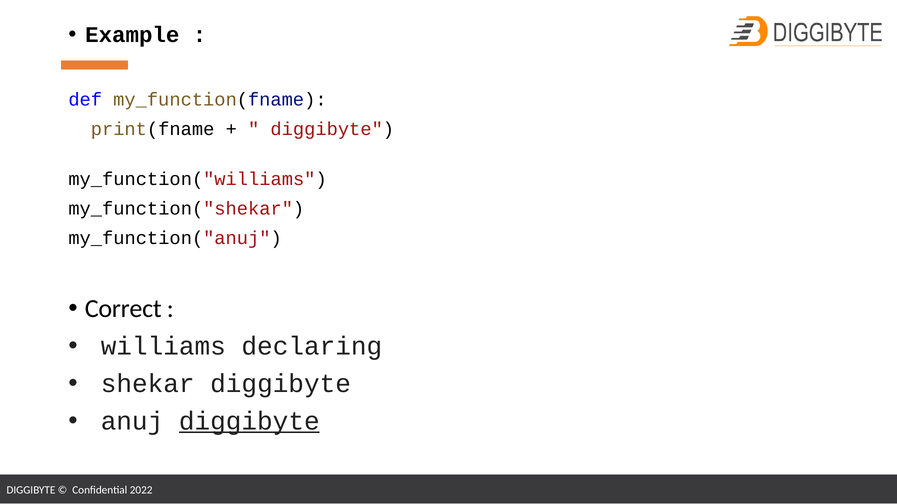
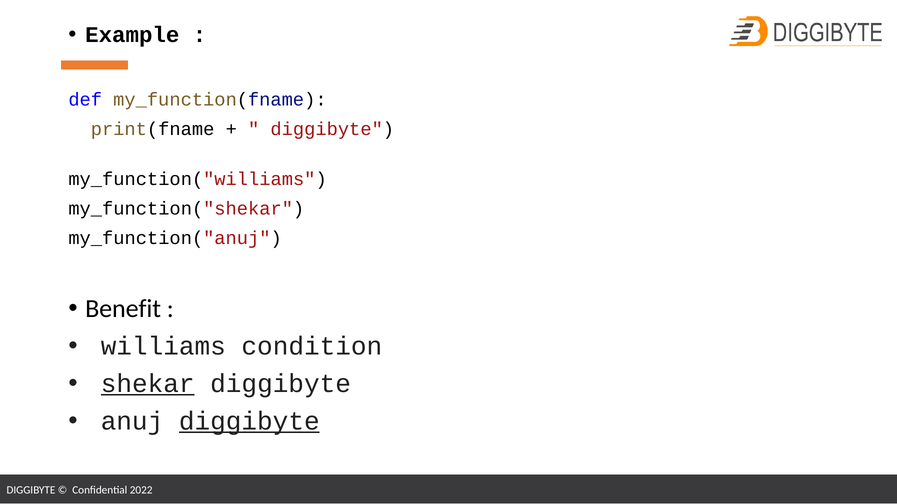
Correct: Correct -> Benefit (123, 309)
declaring: declaring -> condition (312, 347)
shekar underline: none -> present (148, 384)
